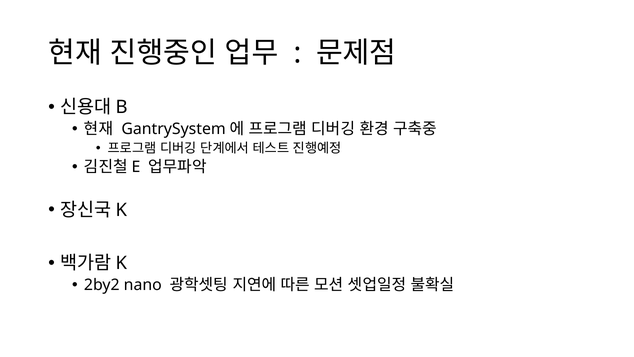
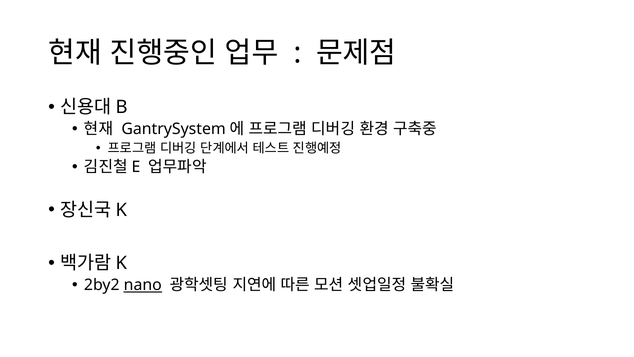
nano underline: none -> present (143, 285)
